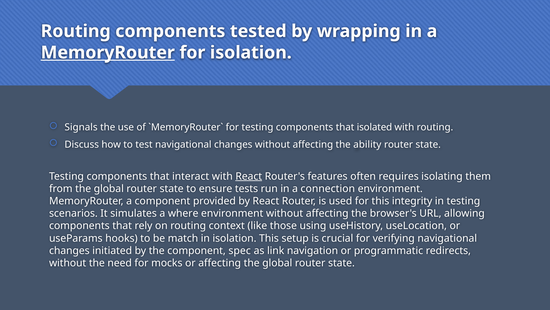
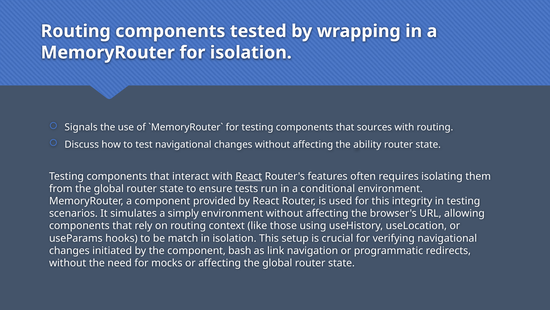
MemoryRouter underline: present -> none (108, 52)
isolated: isolated -> sources (374, 127)
connection: connection -> conditional (328, 188)
where: where -> simply (183, 213)
spec: spec -> bash (240, 250)
